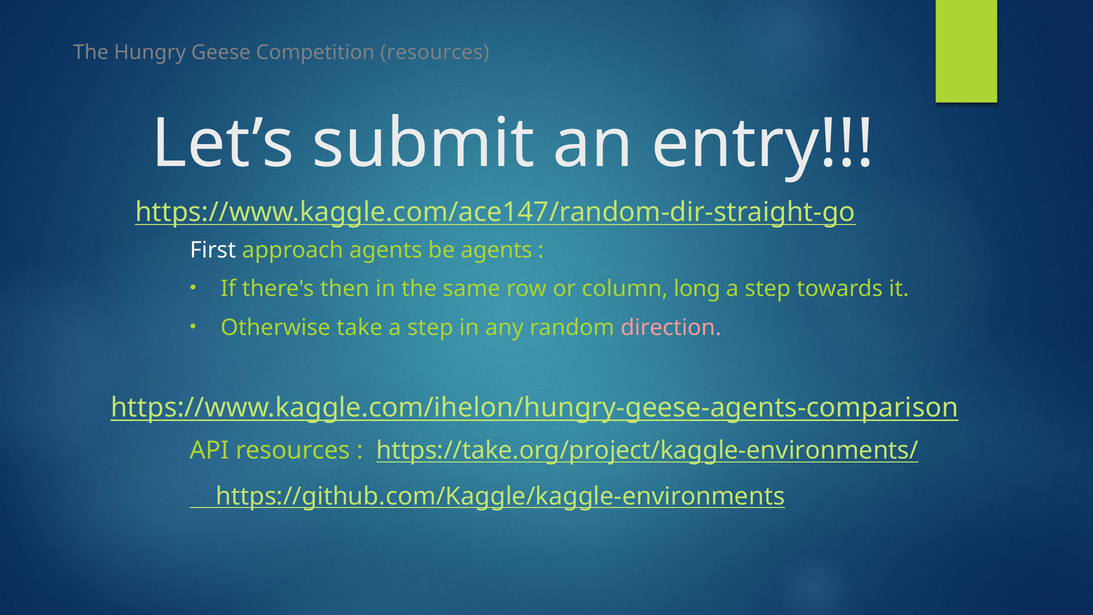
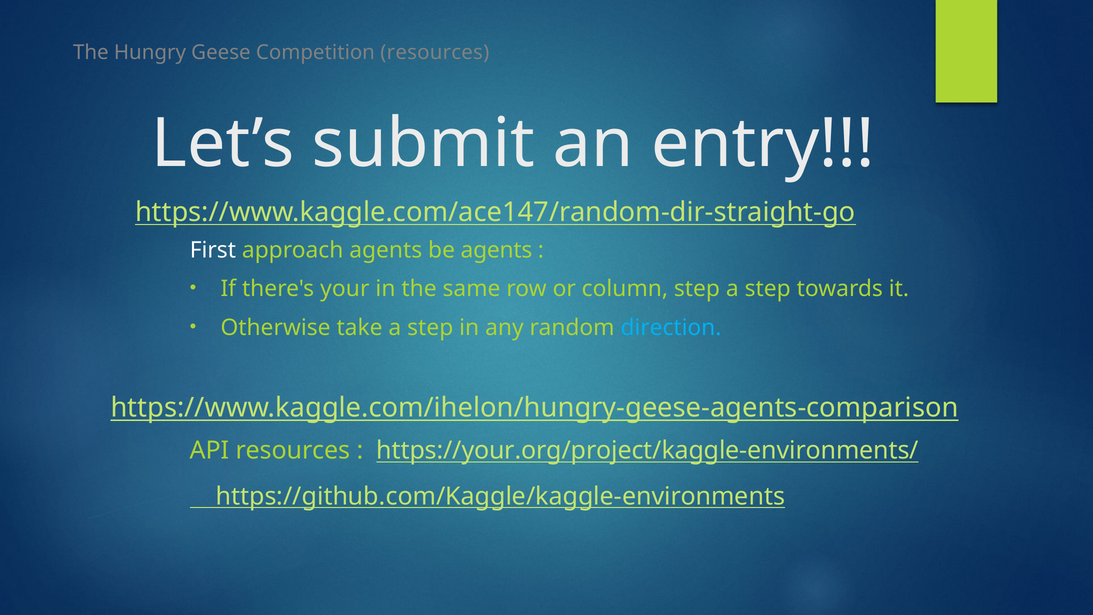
then: then -> your (345, 289)
column long: long -> step (697, 289)
direction colour: pink -> light blue (671, 327)
https://take.org/project/kaggle-environments/: https://take.org/project/kaggle-environments/ -> https://your.org/project/kaggle-environments/ (648, 451)
